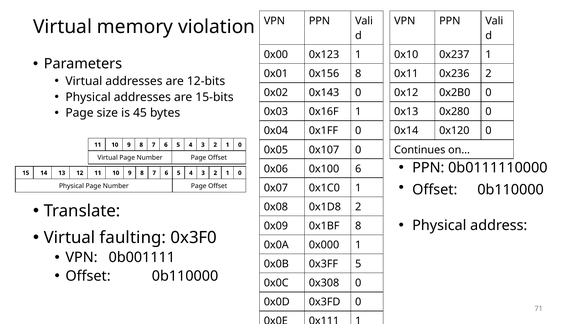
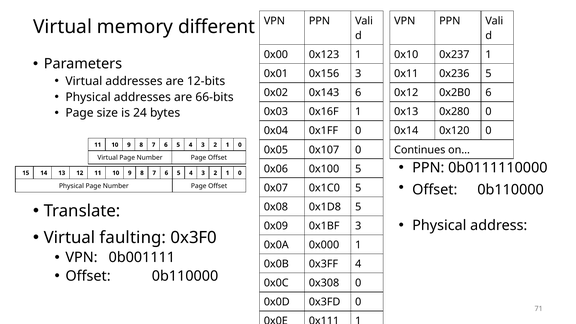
violation: violation -> different (217, 27)
0x156 8: 8 -> 3 (358, 74)
0x236 2: 2 -> 5 (488, 74)
0x143 0: 0 -> 6 (358, 93)
0x2B0 0: 0 -> 6 (488, 93)
15-bits: 15-bits -> 66-bits (215, 97)
45: 45 -> 24 (140, 113)
0x100 6: 6 -> 5 (358, 169)
0x1C0 1: 1 -> 5 (358, 188)
0x1D8 2: 2 -> 5 (358, 207)
0x1BF 8: 8 -> 3 (358, 226)
0x3FF 5: 5 -> 4 (358, 264)
